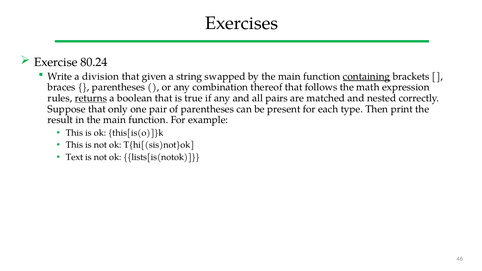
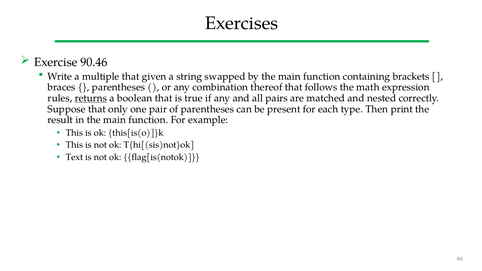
80.24: 80.24 -> 90.46 (94, 62)
division: division -> multiple (101, 77)
containing underline: present -> none (367, 77)
lists[is(notok: lists[is(notok -> flag[is(notok (162, 157)
